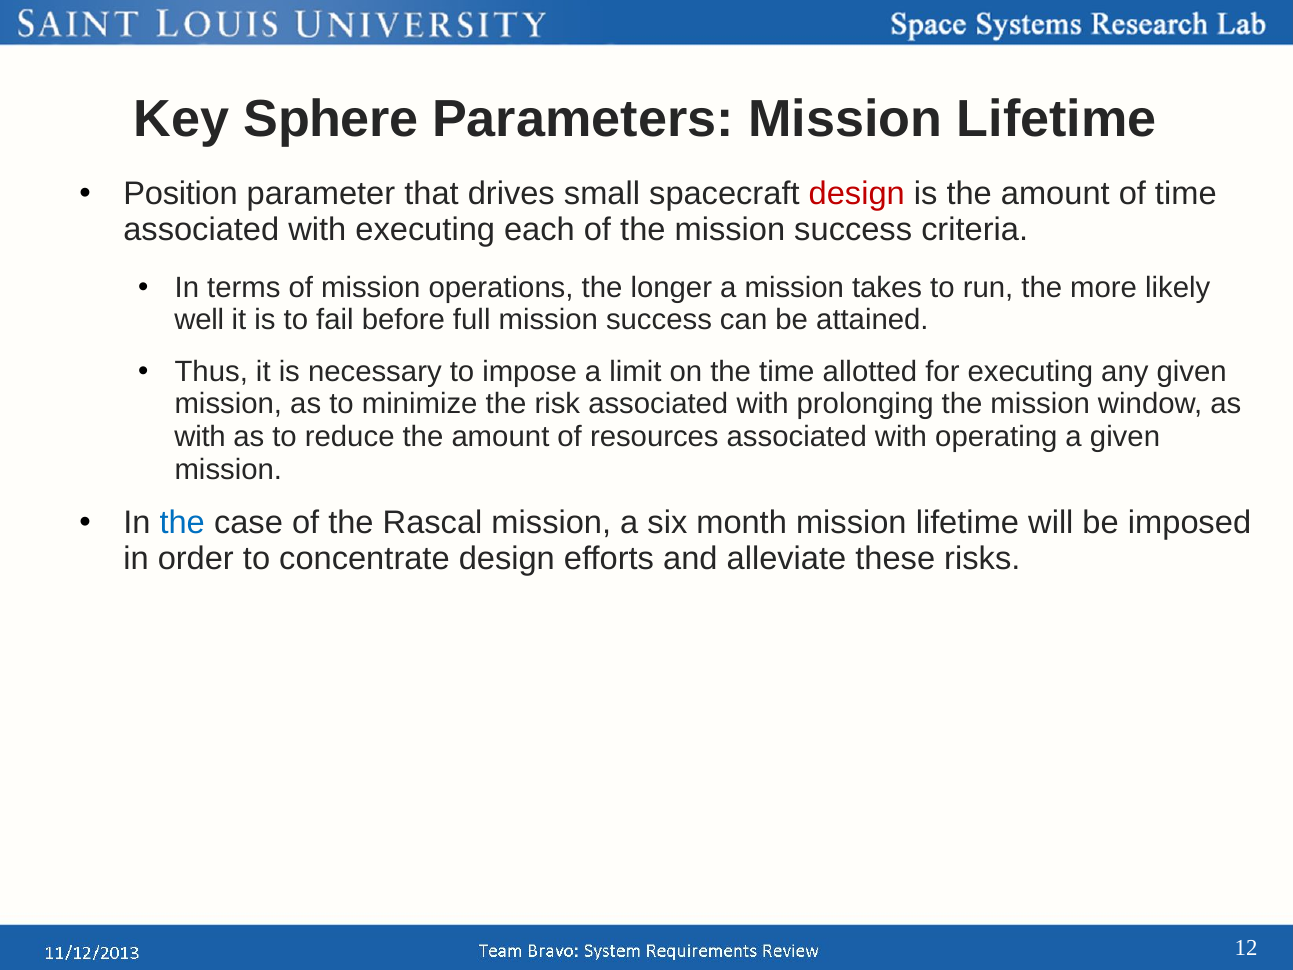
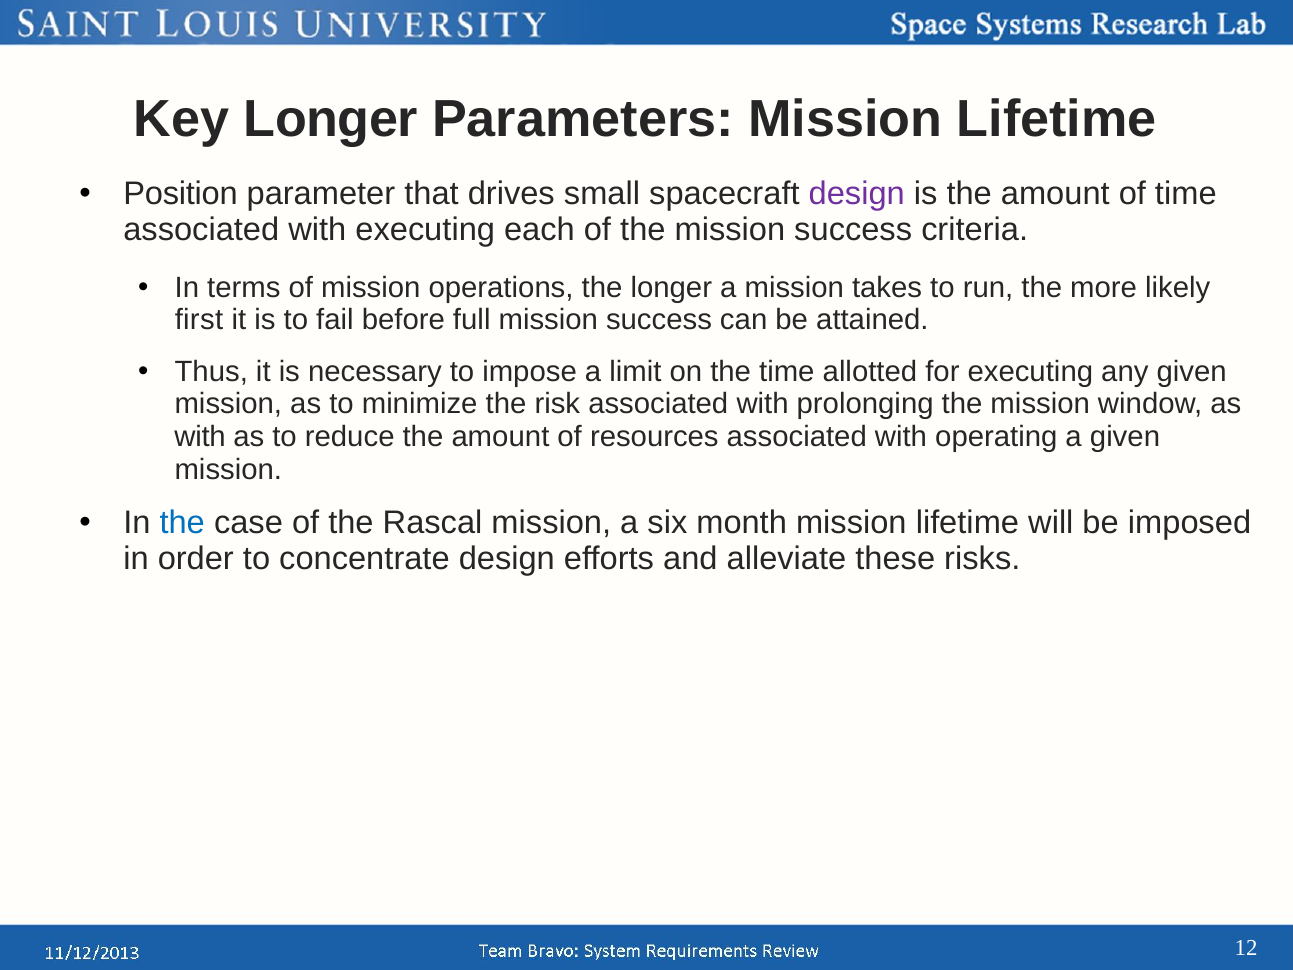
Key Sphere: Sphere -> Longer (331, 119)
design colour: red -> purple (857, 193)
well: well -> first (199, 320)
